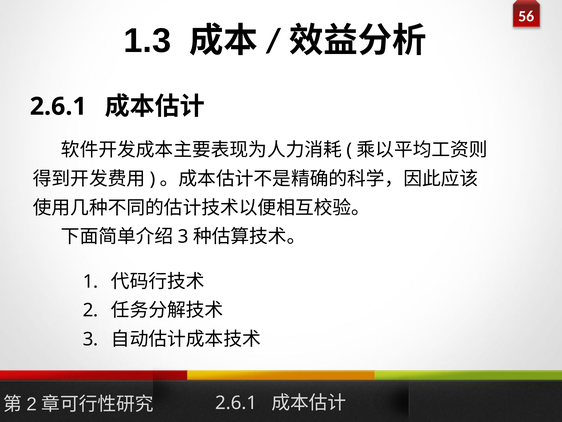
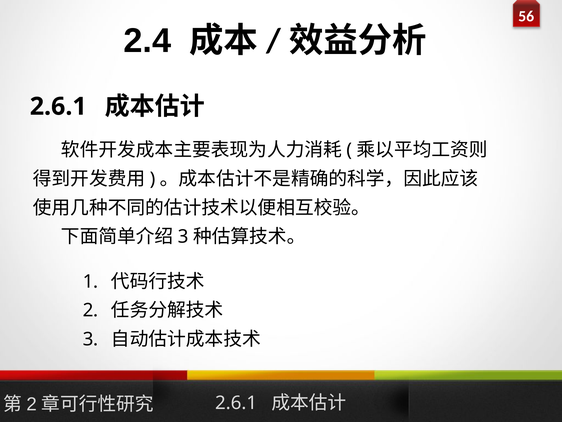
1.3: 1.3 -> 2.4 (147, 41)
